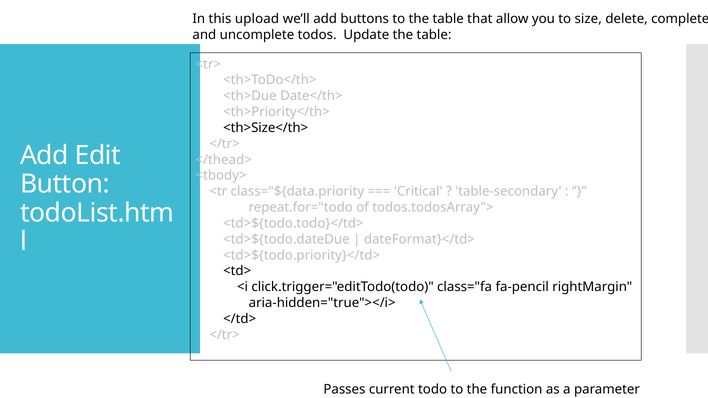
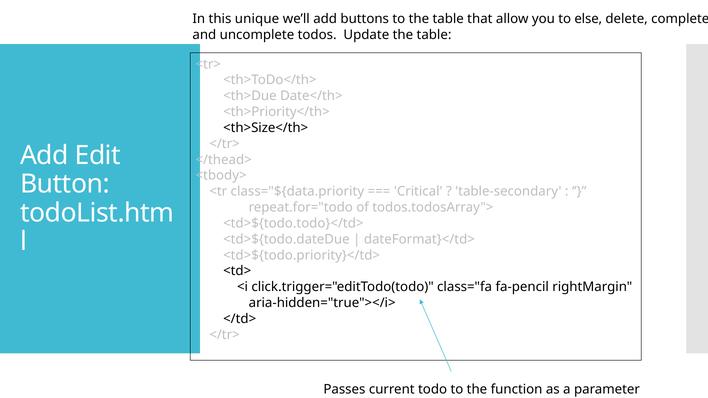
upload: upload -> unique (257, 19)
size: size -> else (588, 19)
